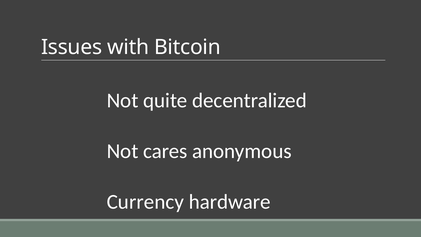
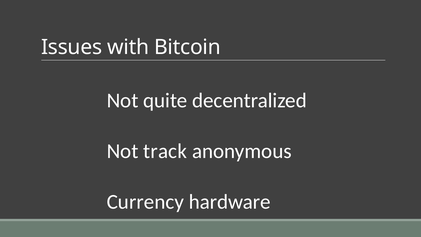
cares: cares -> track (165, 151)
